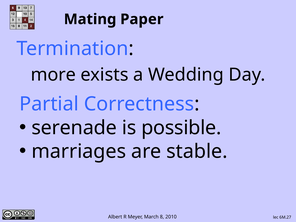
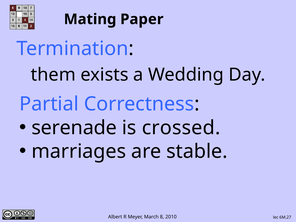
more: more -> them (53, 75)
possible: possible -> crossed (181, 128)
